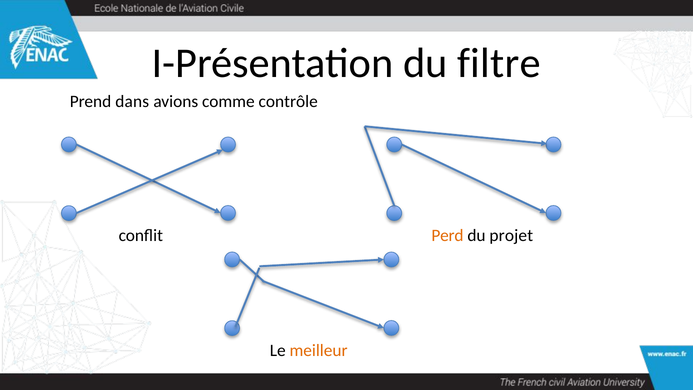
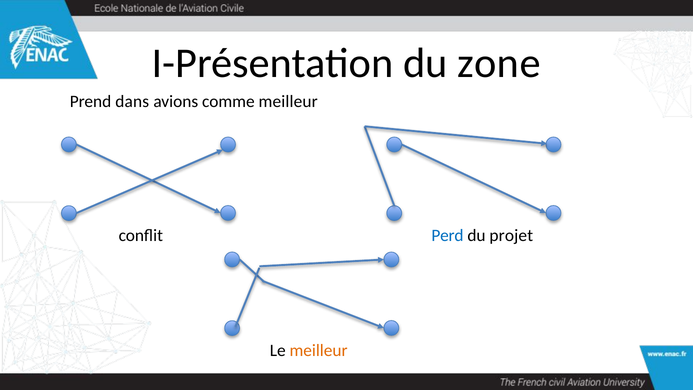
filtre: filtre -> zone (499, 63)
comme contrôle: contrôle -> meilleur (288, 102)
Perd colour: orange -> blue (447, 236)
